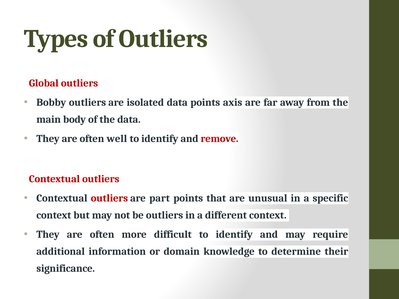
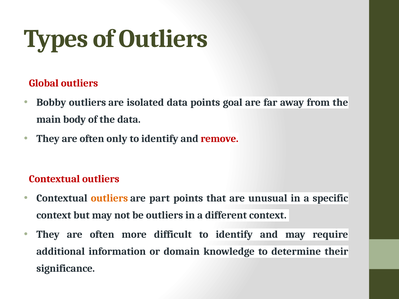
axis: axis -> goal (233, 103)
well: well -> only (117, 139)
outliers colour: red -> orange (109, 198)
